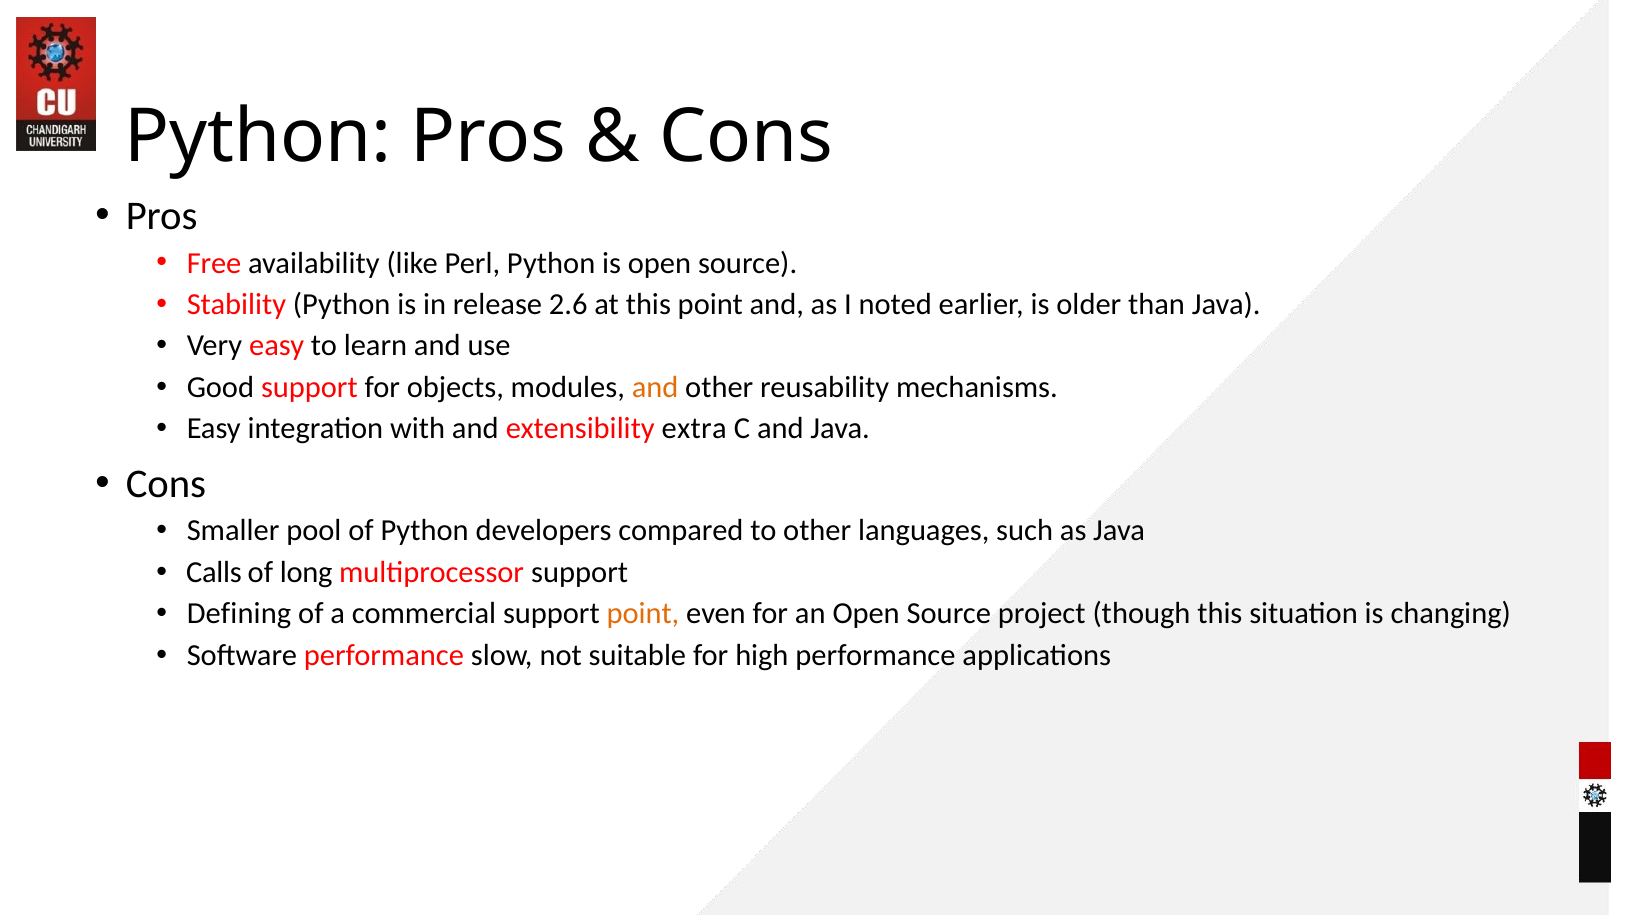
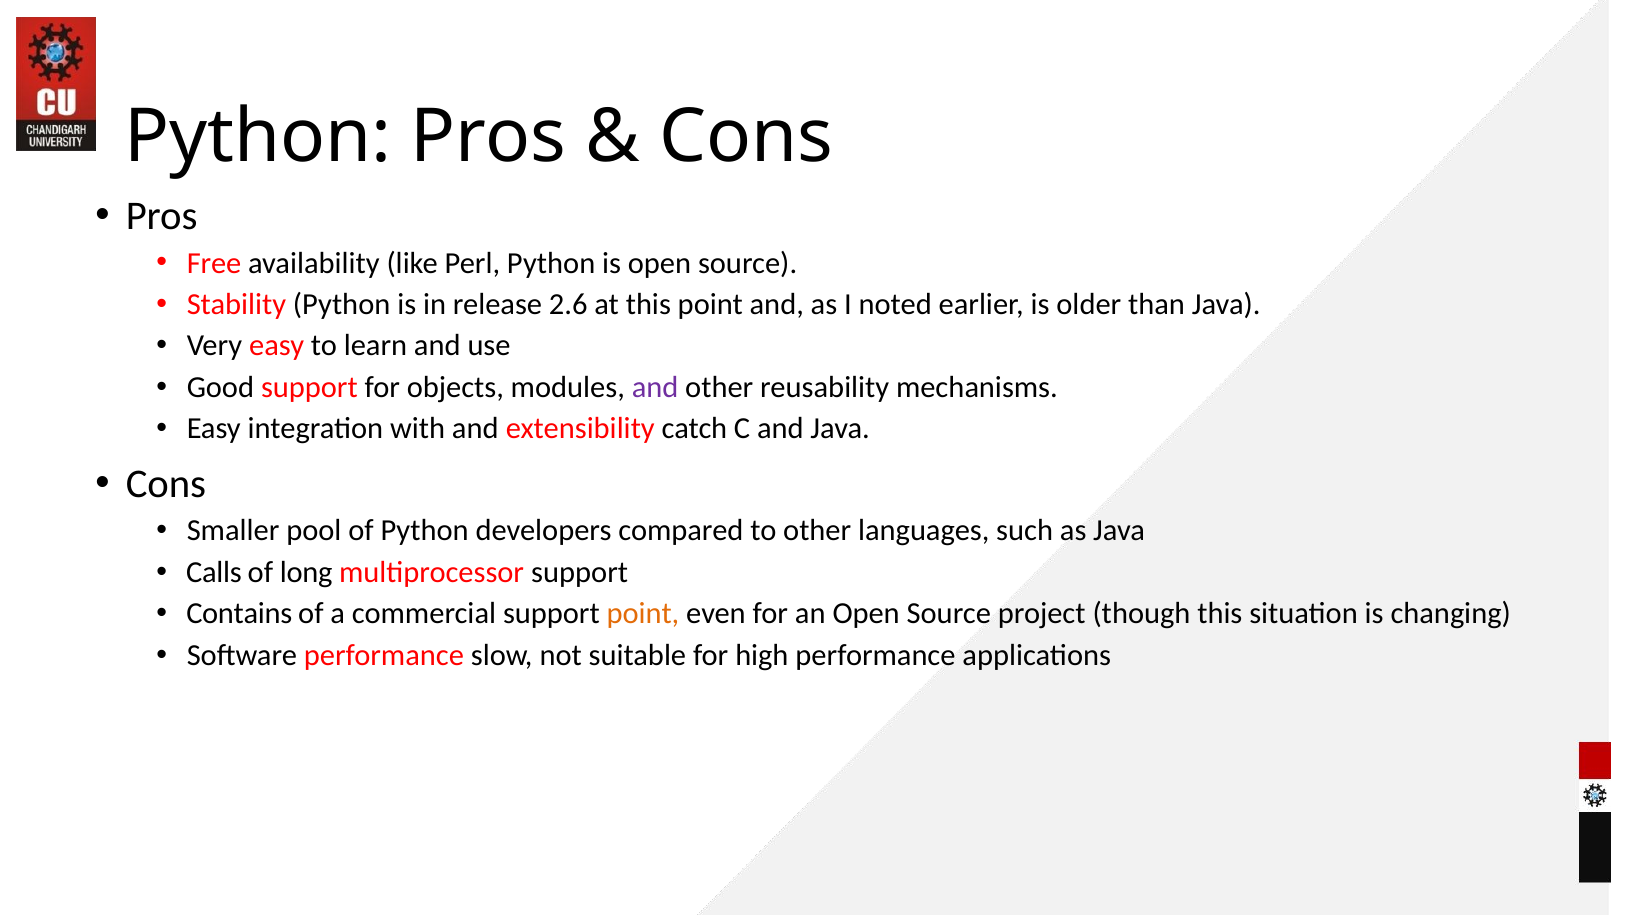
and colour: orange -> purple (655, 387)
extra: extra -> catch (694, 429)
Defining: Defining -> Contains (239, 614)
